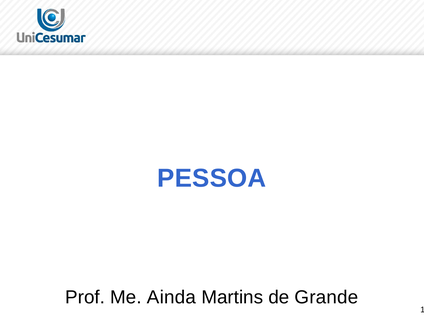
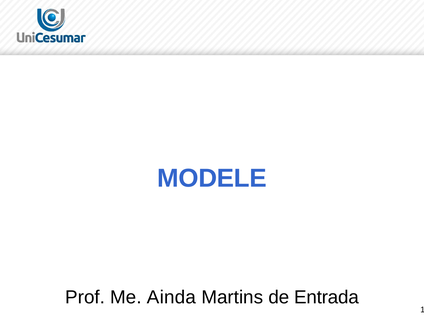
PESSOA: PESSOA -> MODELE (212, 178)
Grande: Grande -> Entrada (327, 297)
